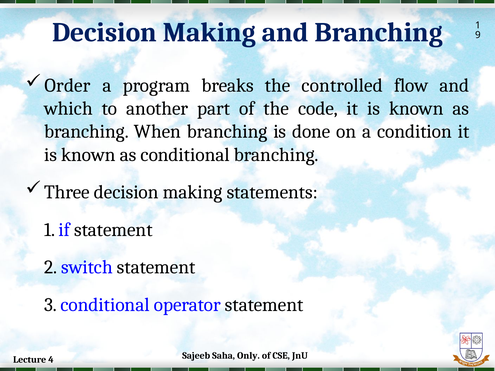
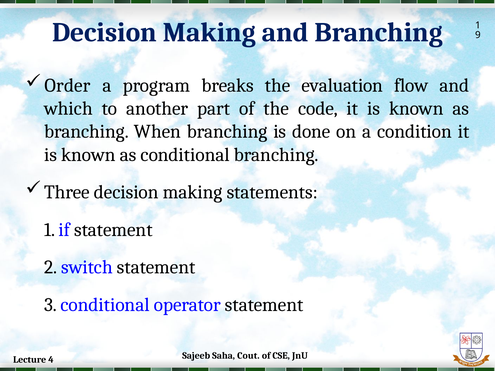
controlled: controlled -> evaluation (342, 85)
Only: Only -> Cout (248, 356)
